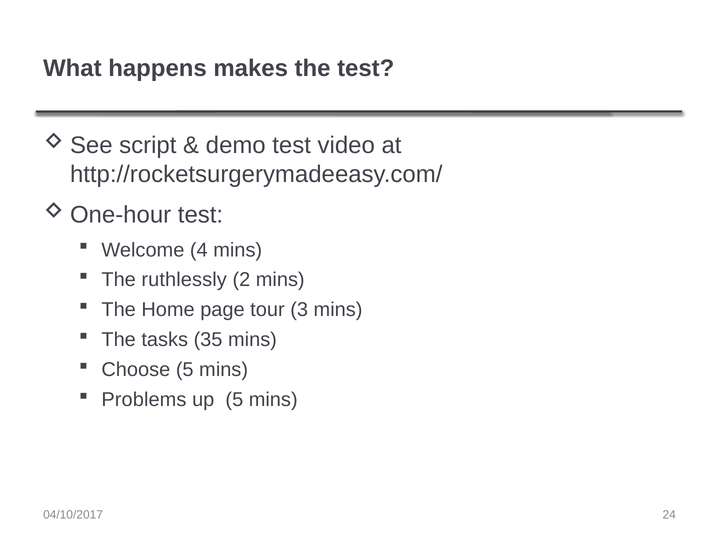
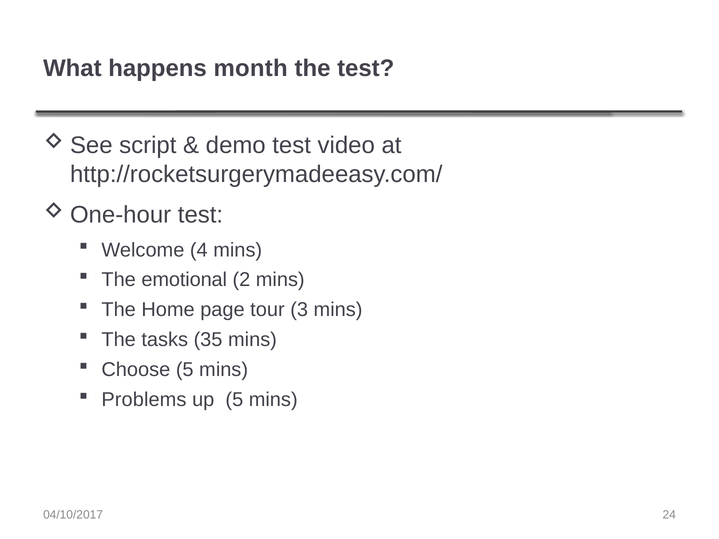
makes: makes -> month (251, 68)
ruthlessly: ruthlessly -> emotional (184, 280)
